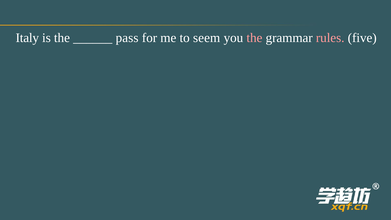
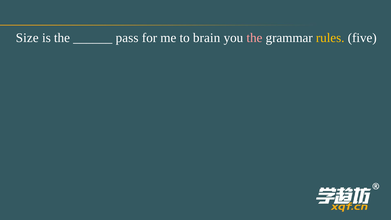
Italy: Italy -> Size (27, 38)
seem: seem -> brain (207, 38)
rules colour: pink -> yellow (330, 38)
